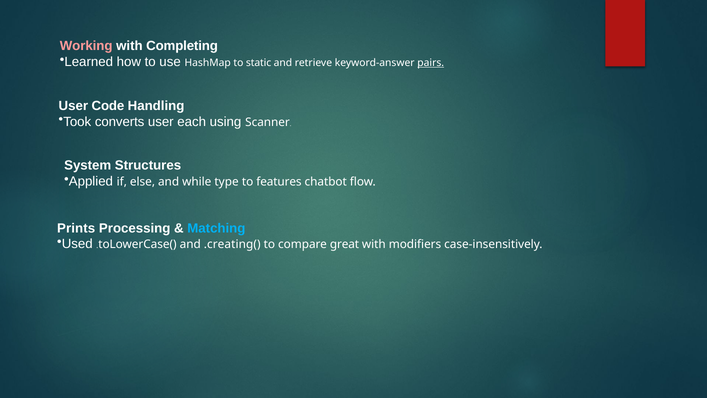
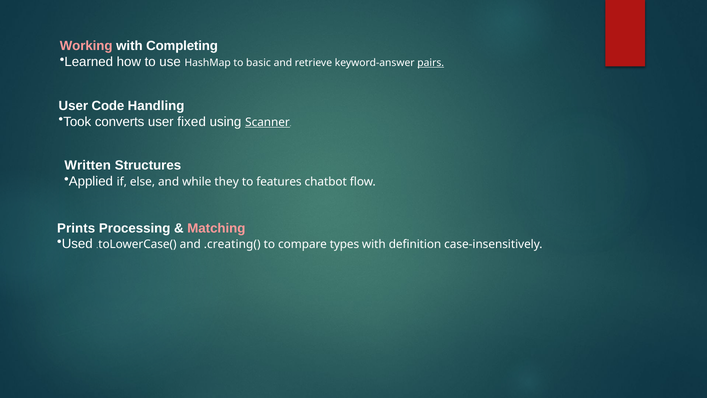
static: static -> basic (259, 63)
each: each -> fixed (192, 122)
Scanner underline: none -> present (268, 122)
System: System -> Written (88, 165)
type: type -> they (227, 182)
Matching colour: light blue -> pink (216, 228)
great: great -> types (344, 244)
modifiers: modifiers -> definition (415, 244)
